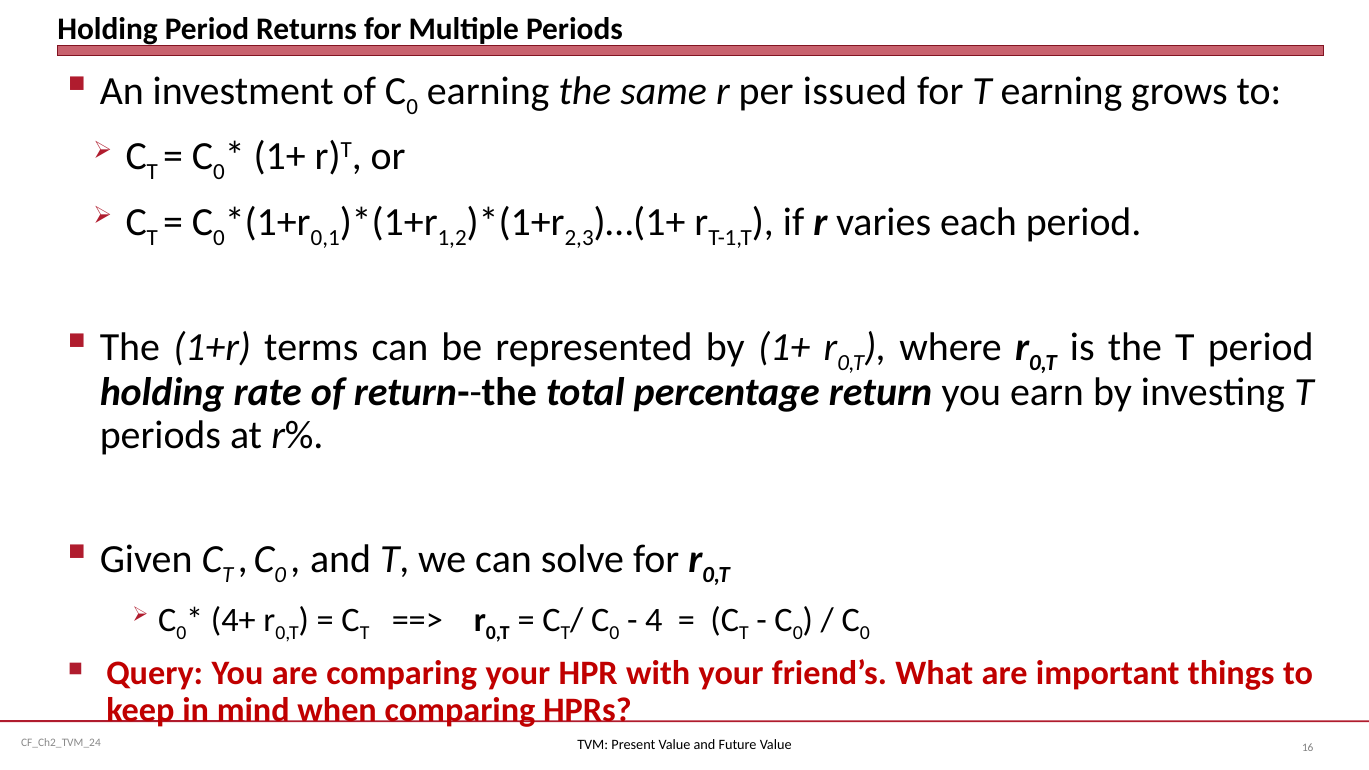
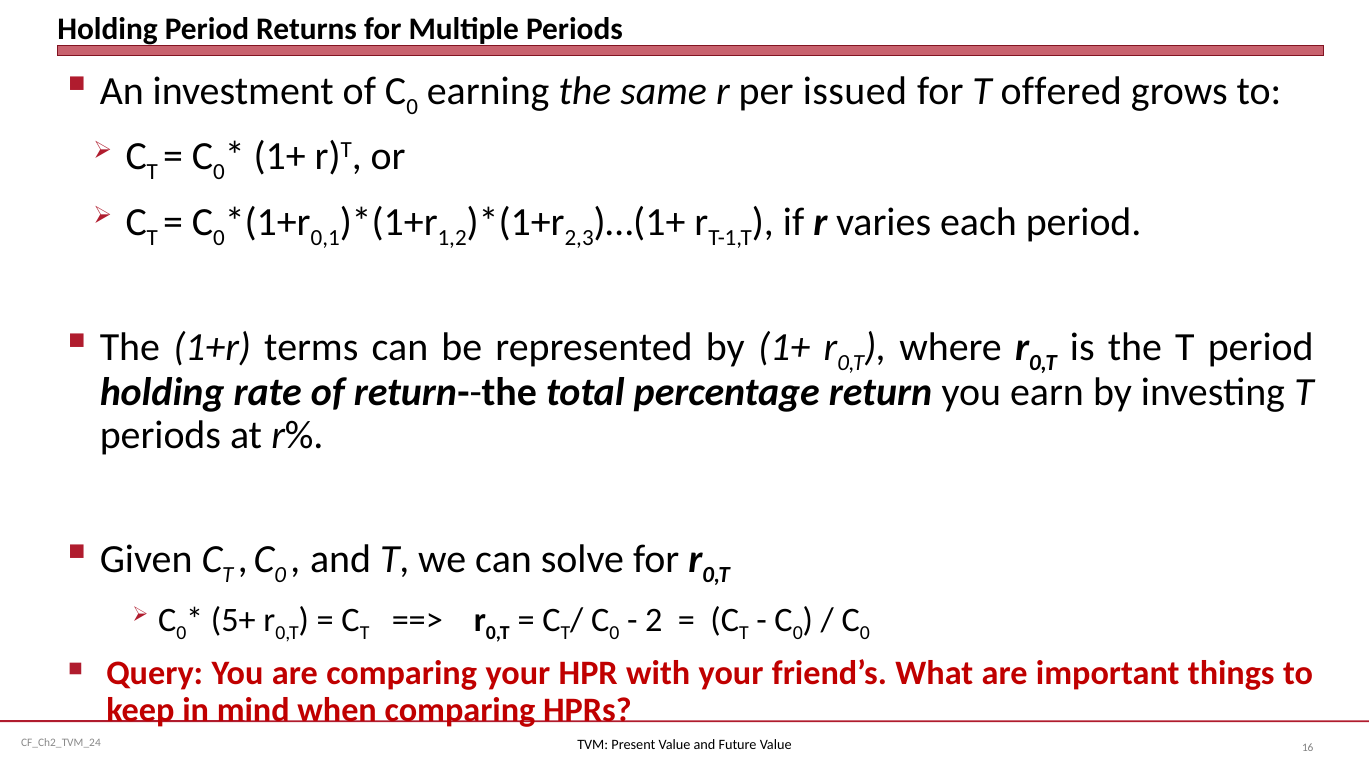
T earning: earning -> offered (1061, 91)
4+: 4+ -> 5+ (233, 620)
4: 4 -> 2 (654, 620)
